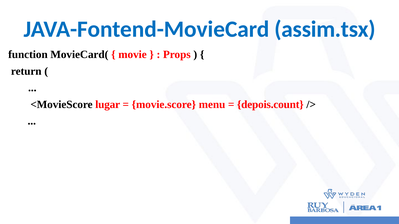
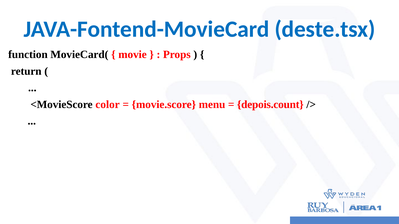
assim.tsx: assim.tsx -> deste.tsx (325, 29)
lugar: lugar -> color (108, 105)
